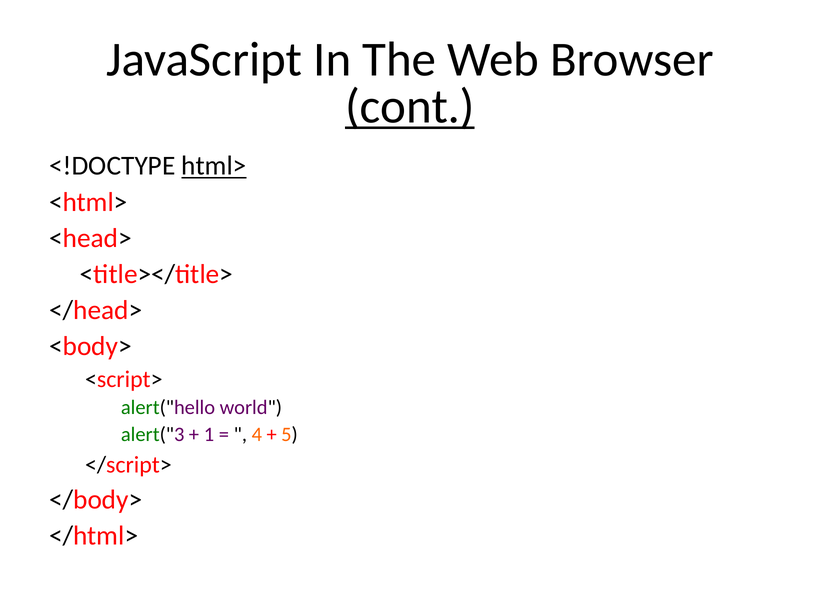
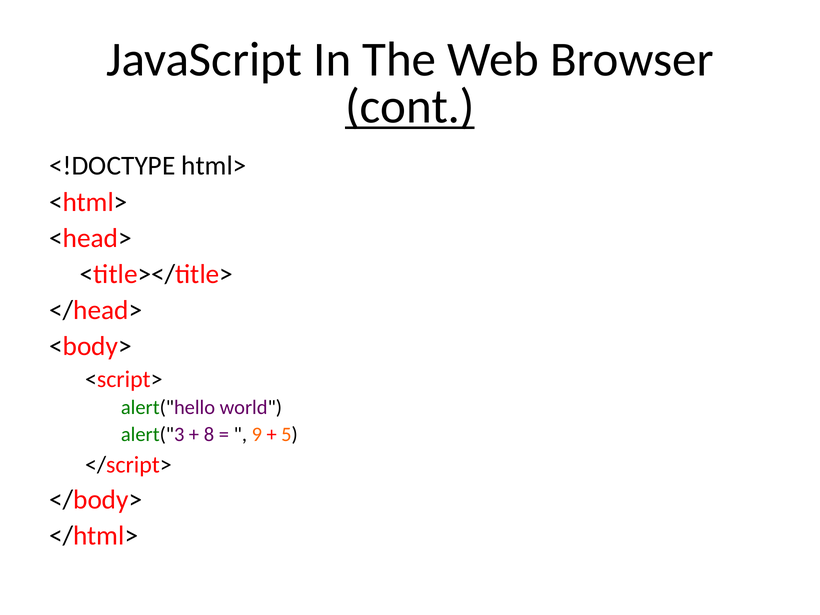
html> underline: present -> none (214, 166)
1: 1 -> 8 (209, 435)
4: 4 -> 9 (257, 435)
